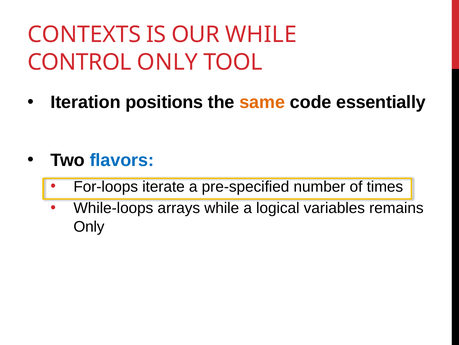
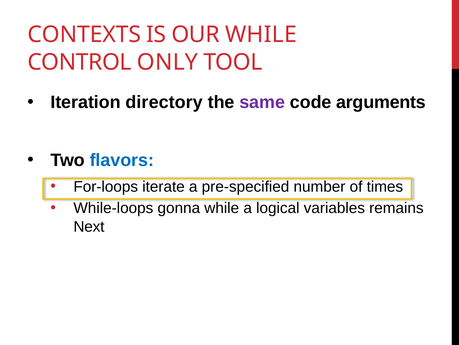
positions: positions -> directory (164, 102)
same colour: orange -> purple (262, 102)
essentially: essentially -> arguments (381, 102)
arrays: arrays -> gonna (179, 208)
Only: Only -> Next (89, 226)
